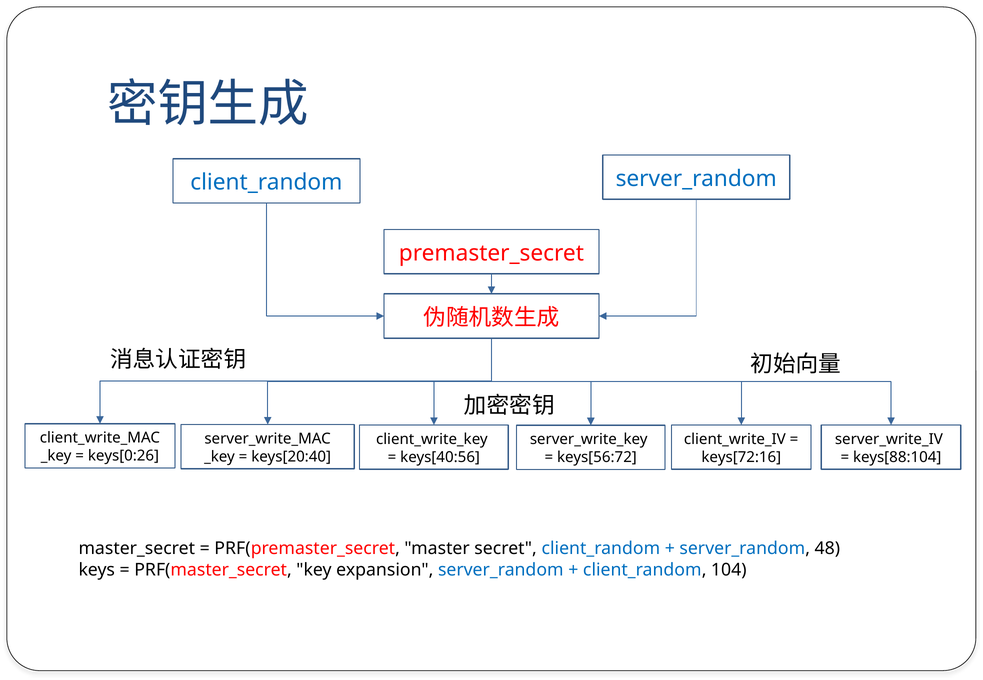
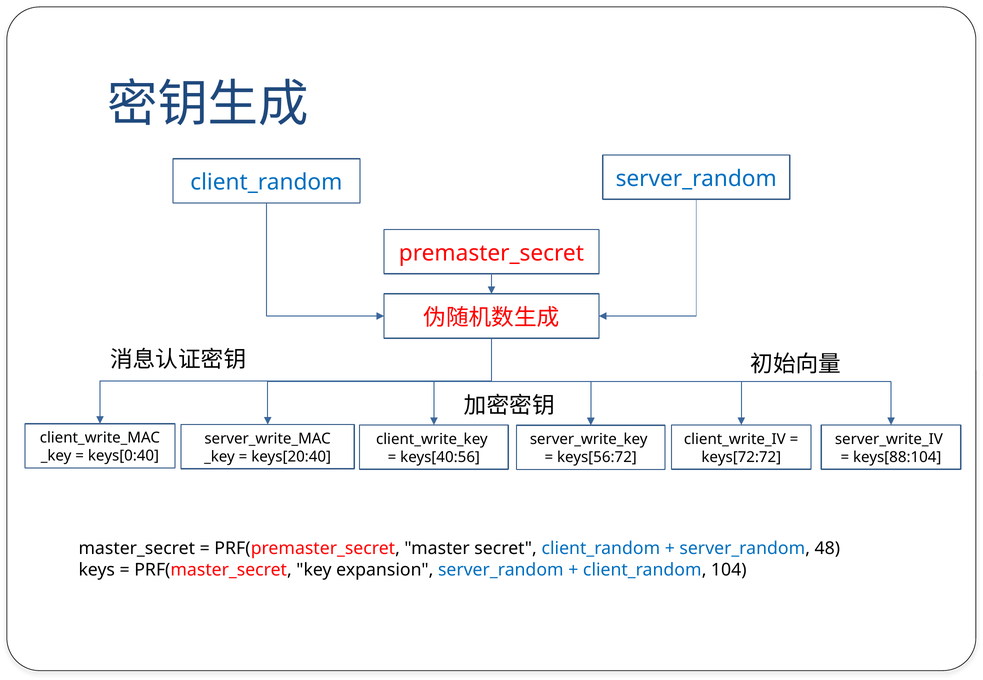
keys[0:26: keys[0:26 -> keys[0:40 (123, 456)
keys[72:16: keys[72:16 -> keys[72:72 (741, 458)
